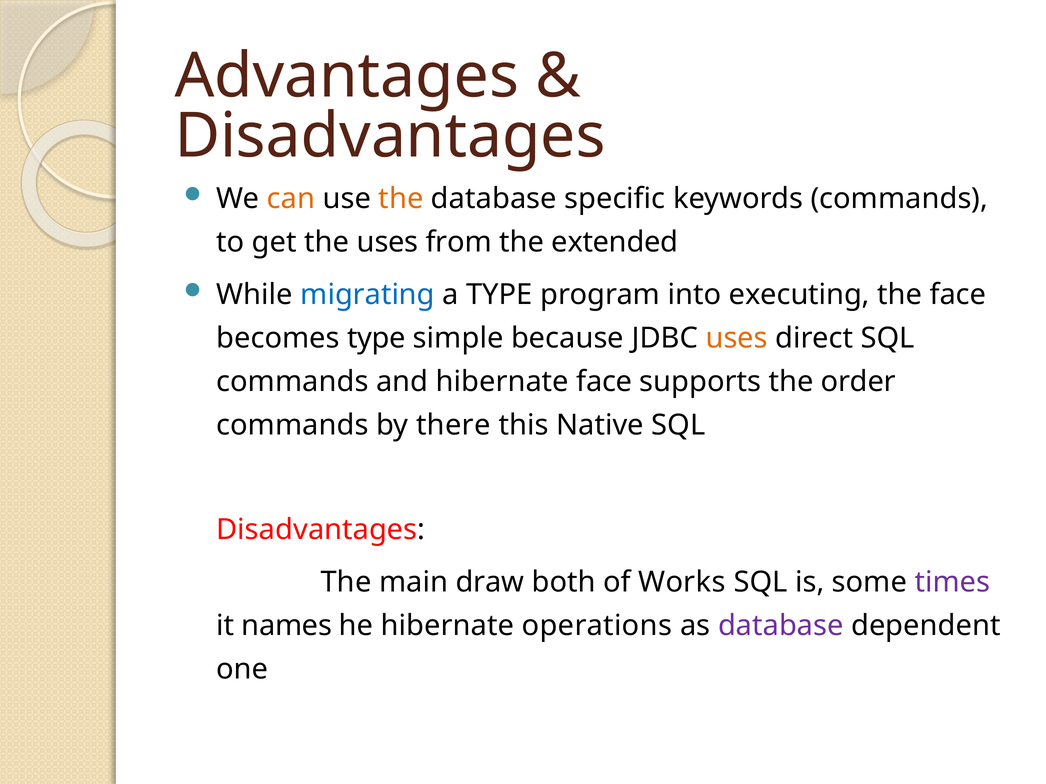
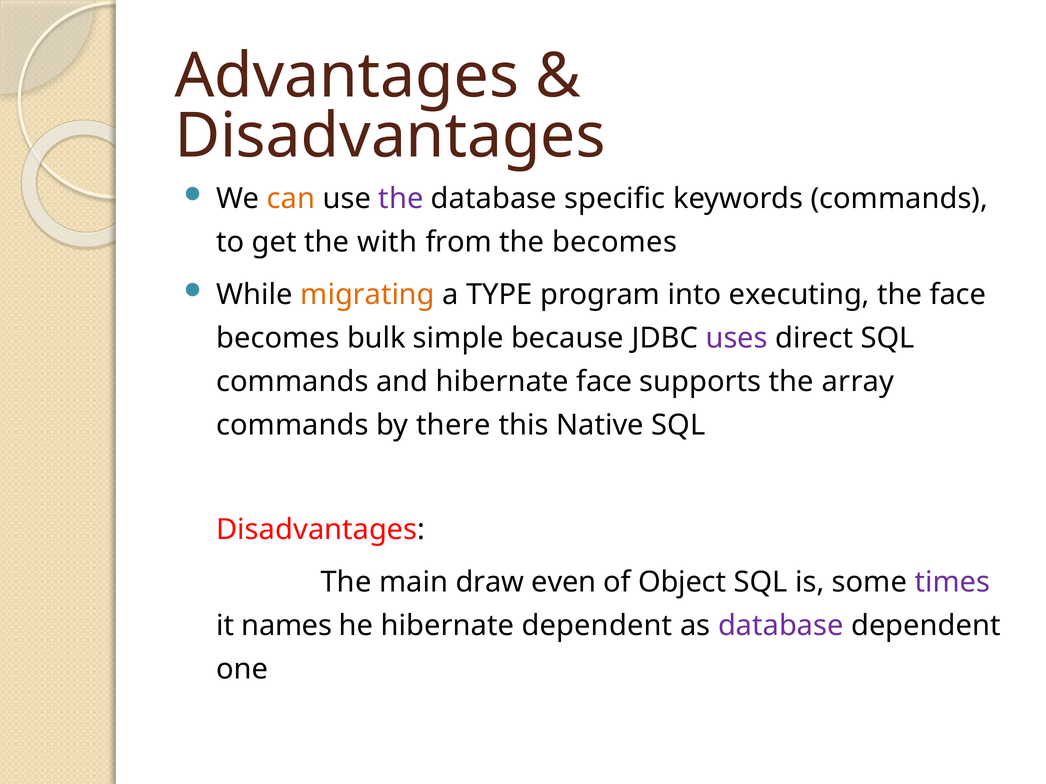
the colour: orange -> purple (401, 199)
the uses: uses -> with (387, 243)
the extended: extended -> becomes (615, 243)
migrating colour: blue -> orange (368, 295)
becomes type: type -> bulk (376, 338)
uses colour: orange -> purple (737, 338)
order: order -> array (858, 382)
both: both -> even (564, 582)
Works: Works -> Object (682, 582)
hibernate operations: operations -> dependent (597, 626)
